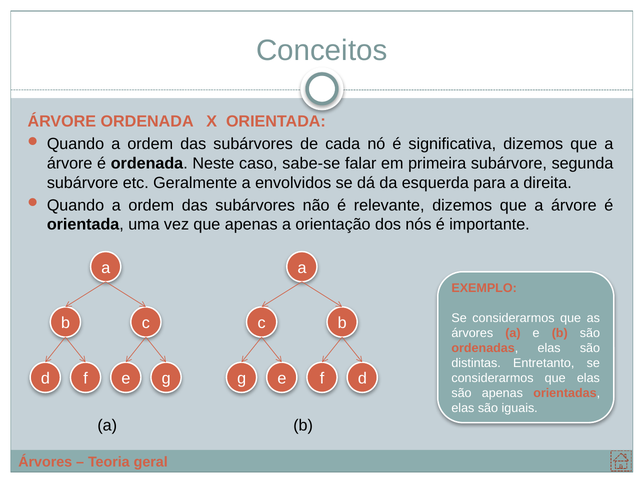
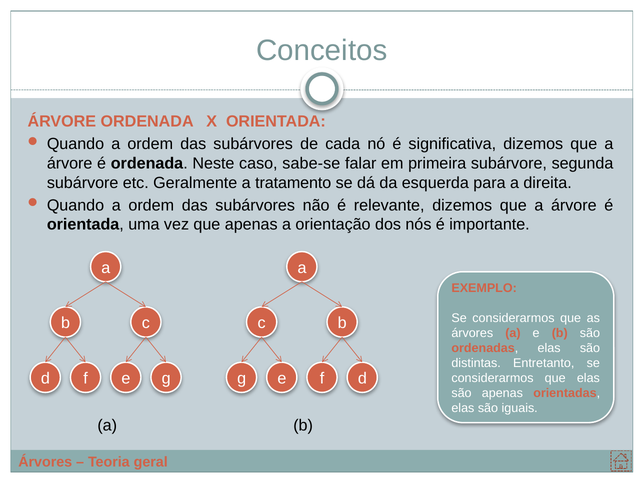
envolvidos: envolvidos -> tratamento (293, 183)
